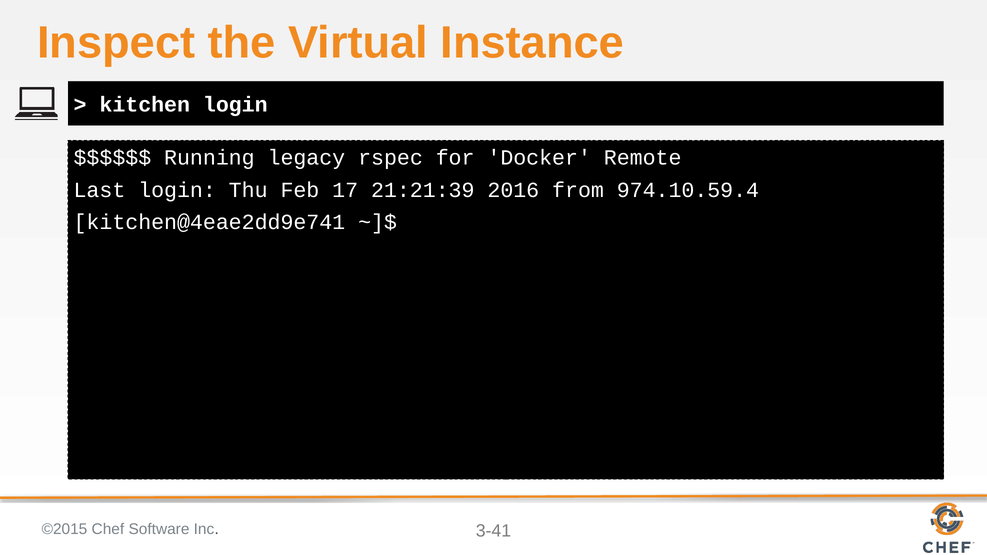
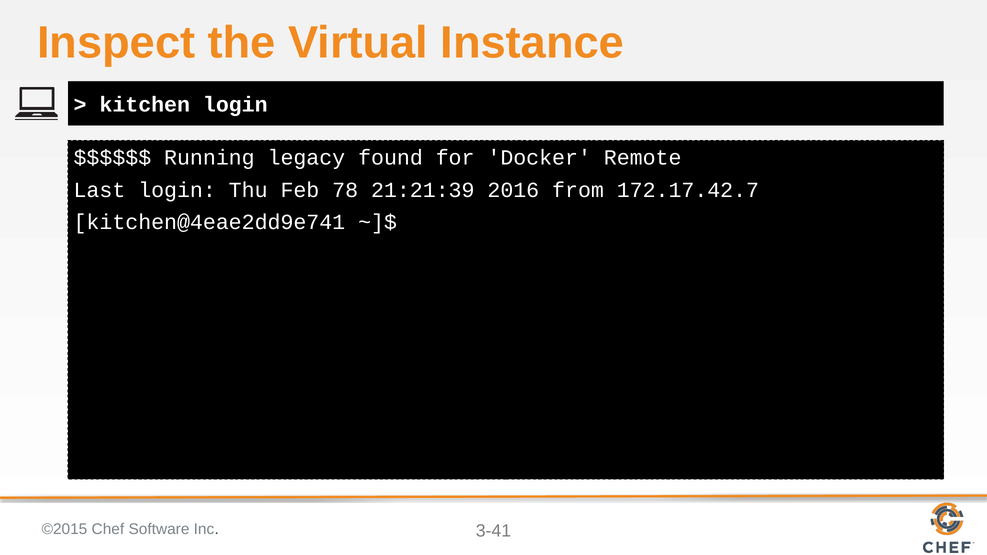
rspec: rspec -> found (390, 158)
17: 17 -> 78 (345, 190)
974.10.59.4: 974.10.59.4 -> 172.17.42.7 (688, 190)
